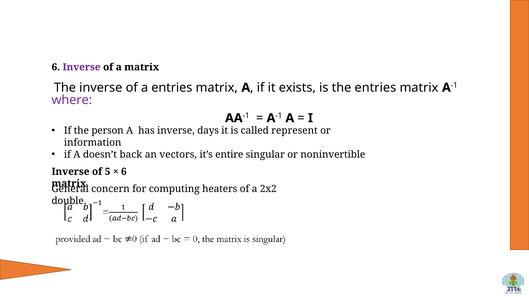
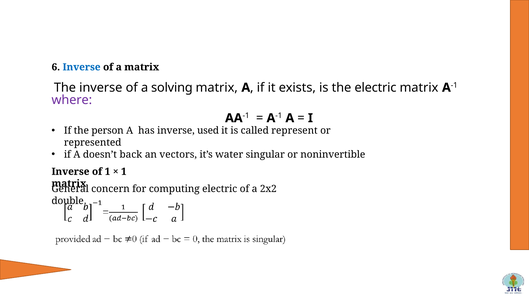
Inverse colour: purple -> blue (82, 67)
a entries: entries -> solving (172, 88)
the entries: entries -> electric (376, 88)
days: days -> used (208, 131)
information: information -> represented (93, 143)
entire: entire -> water (229, 155)
of 5: 5 -> 1 (108, 172)
6: 6 -> 1 (124, 172)
computing heaters: heaters -> electric (220, 189)
